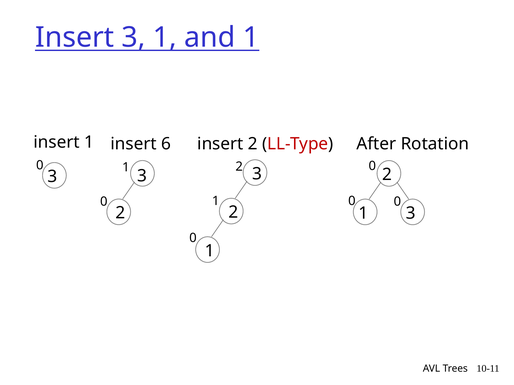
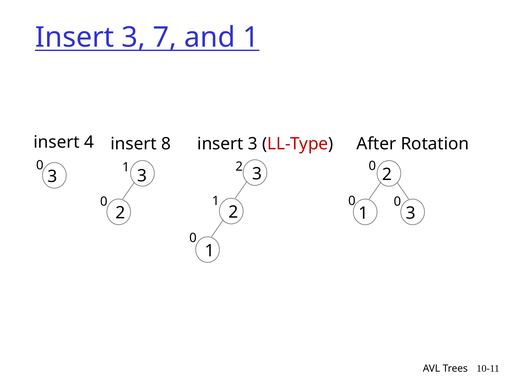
Insert 3 1: 1 -> 7 (165, 37)
insert 1: 1 -> 4 (89, 142)
2: 2 -> 3 (253, 144)
6: 6 -> 8 (166, 144)
